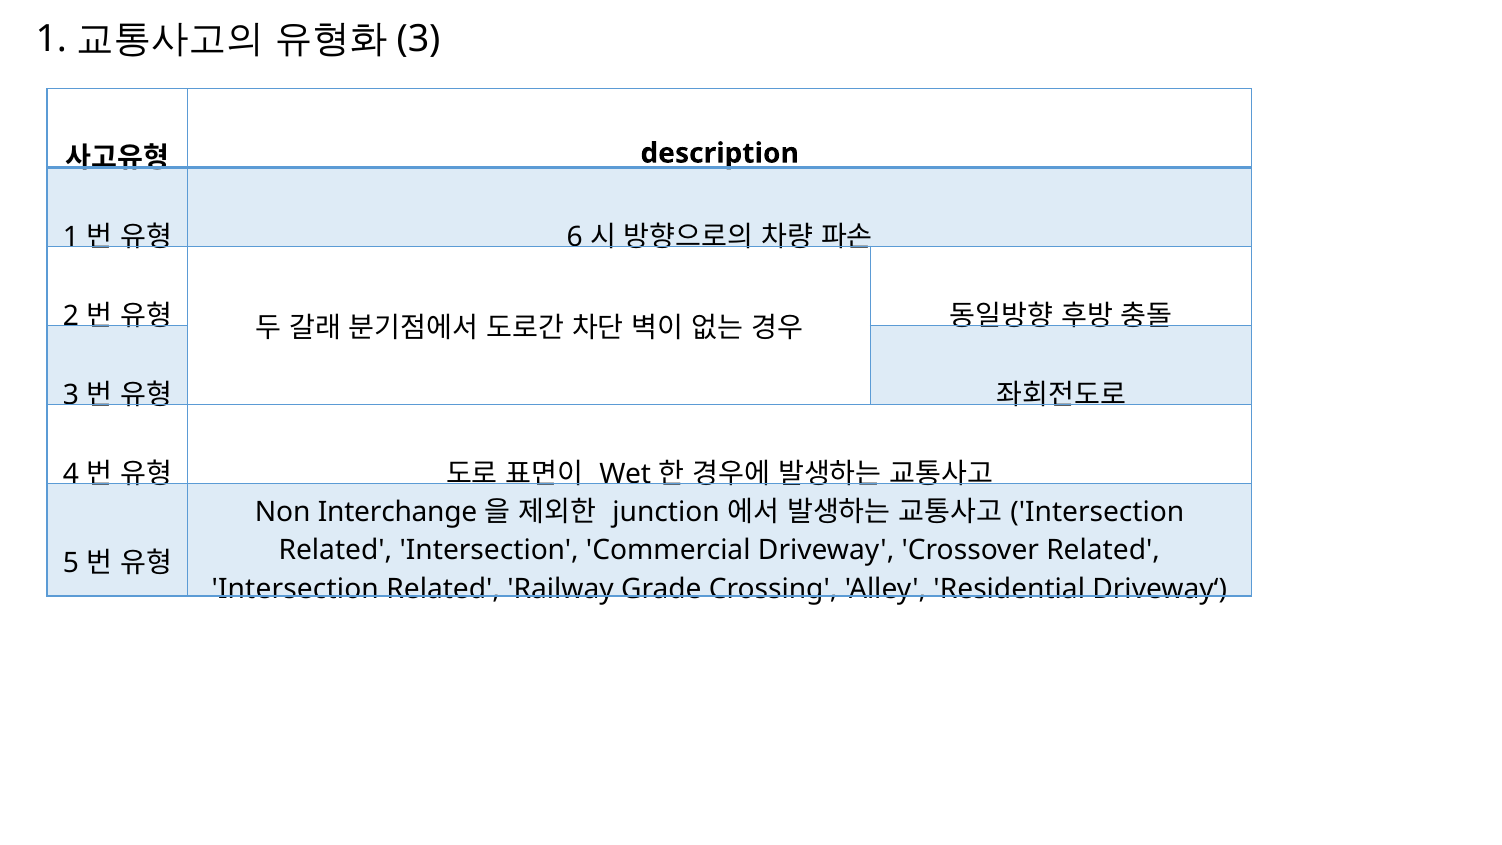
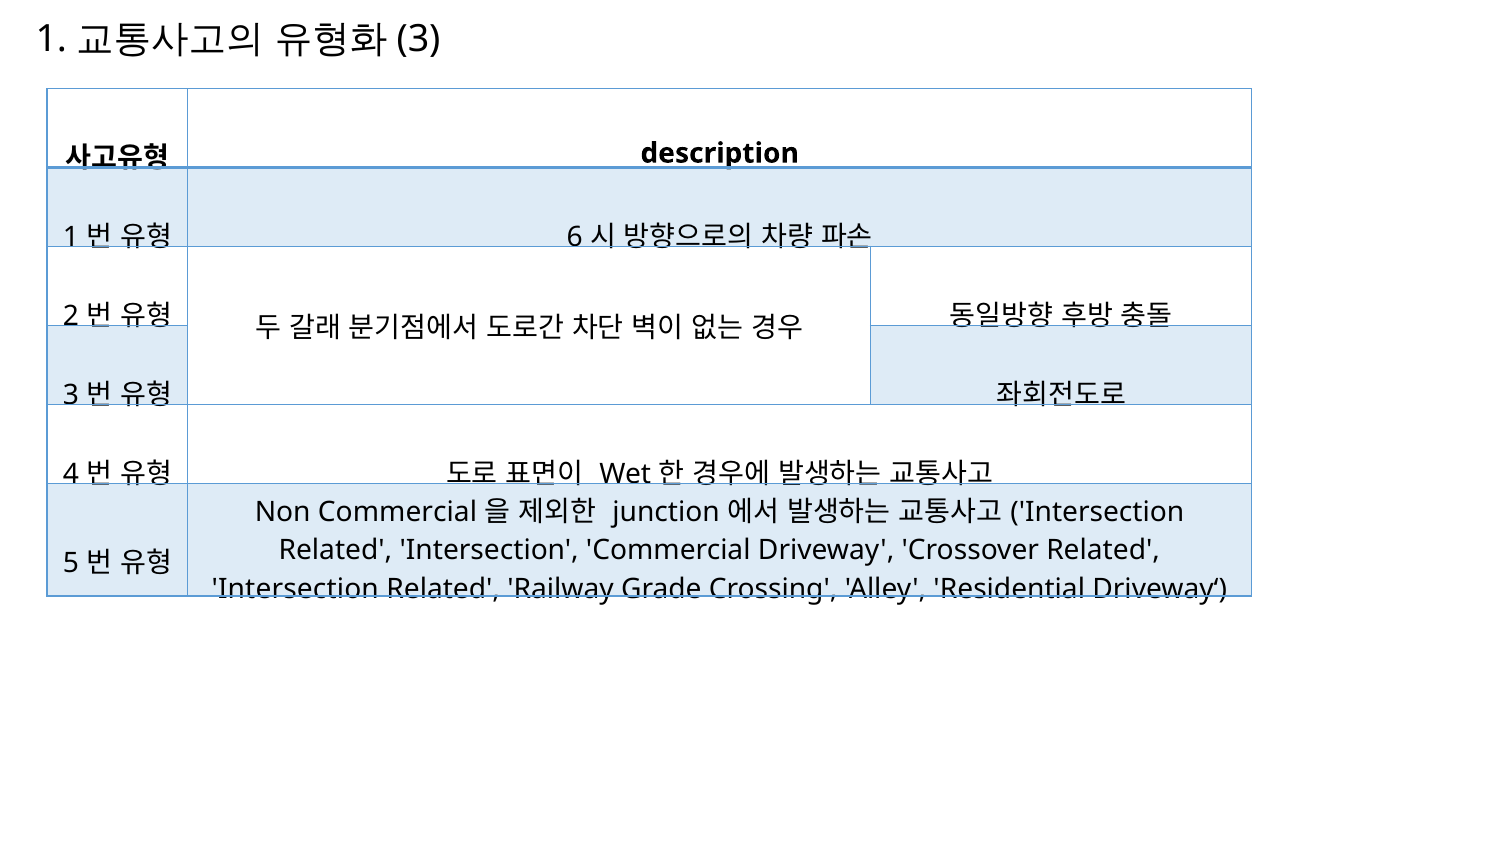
Non Interchange: Interchange -> Commercial (397, 512)
